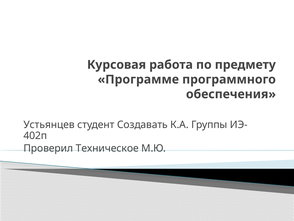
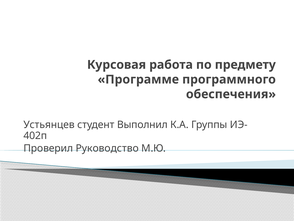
Создавать: Создавать -> Выполнил (142, 124)
Техническое: Техническое -> Руководство (107, 148)
